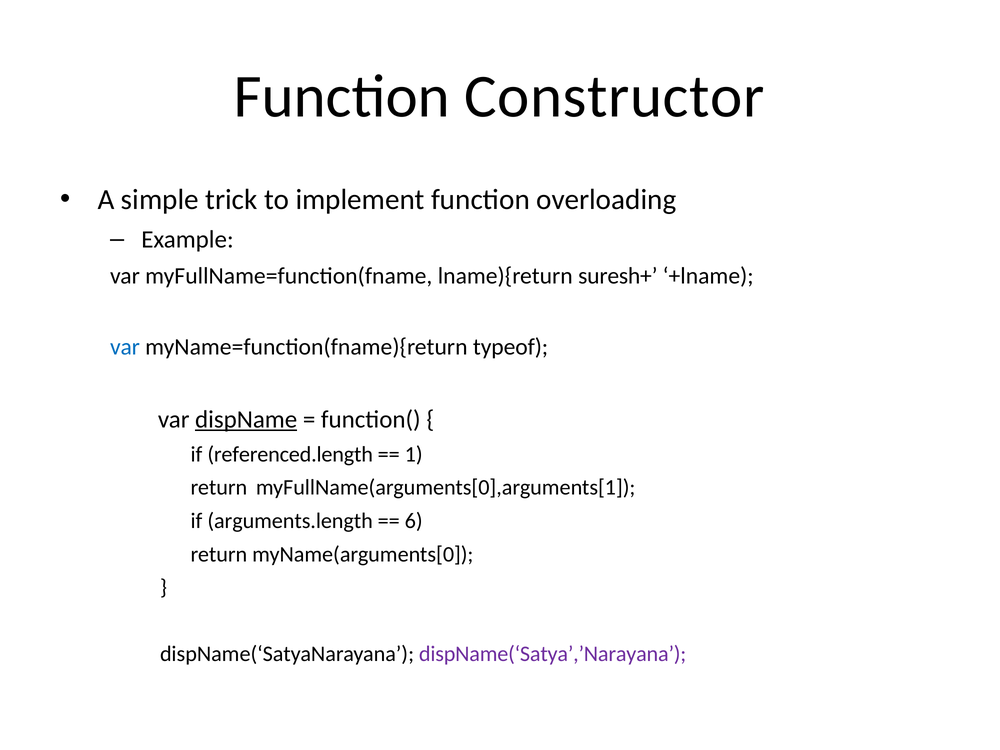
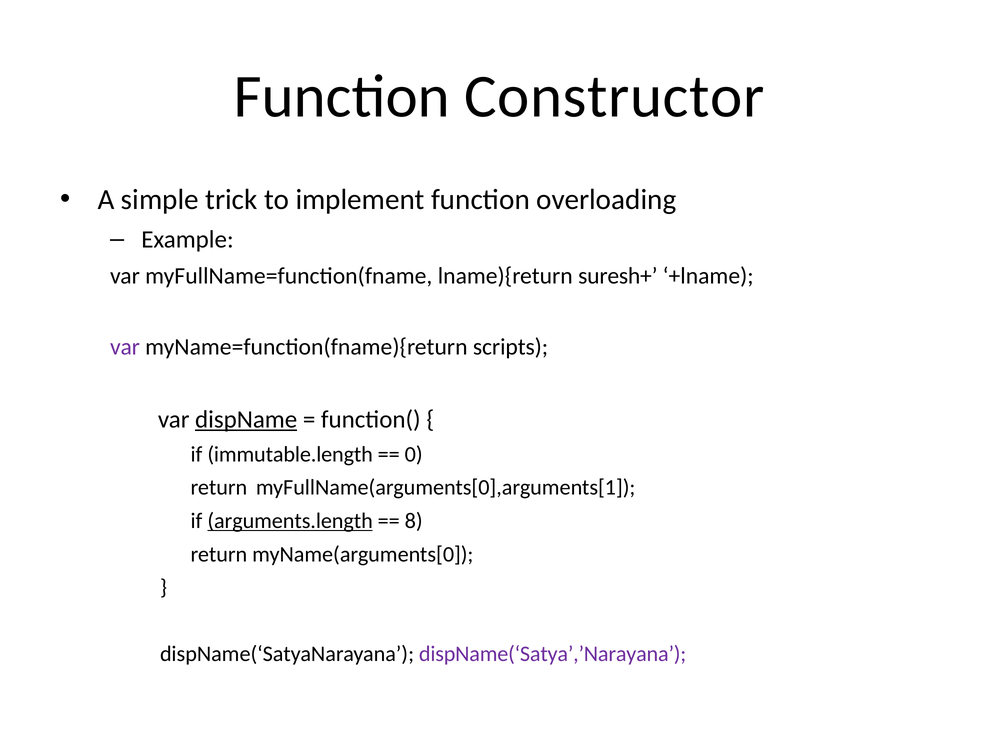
var colour: blue -> purple (125, 347)
typeof: typeof -> scripts (511, 347)
referenced.length: referenced.length -> immutable.length (290, 454)
1: 1 -> 0 (414, 454)
arguments.length underline: none -> present (290, 521)
6: 6 -> 8 (414, 521)
